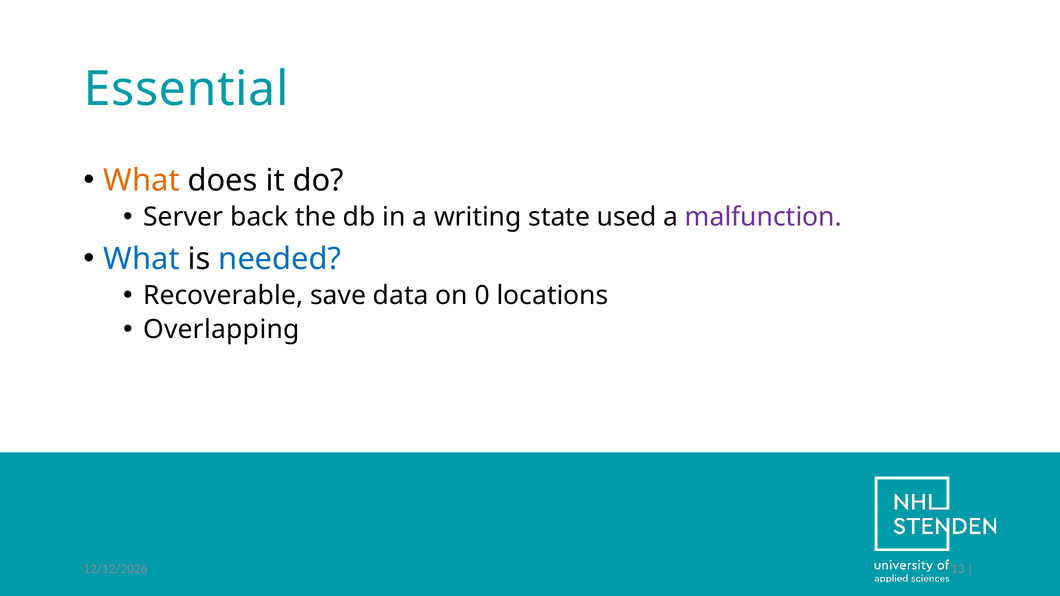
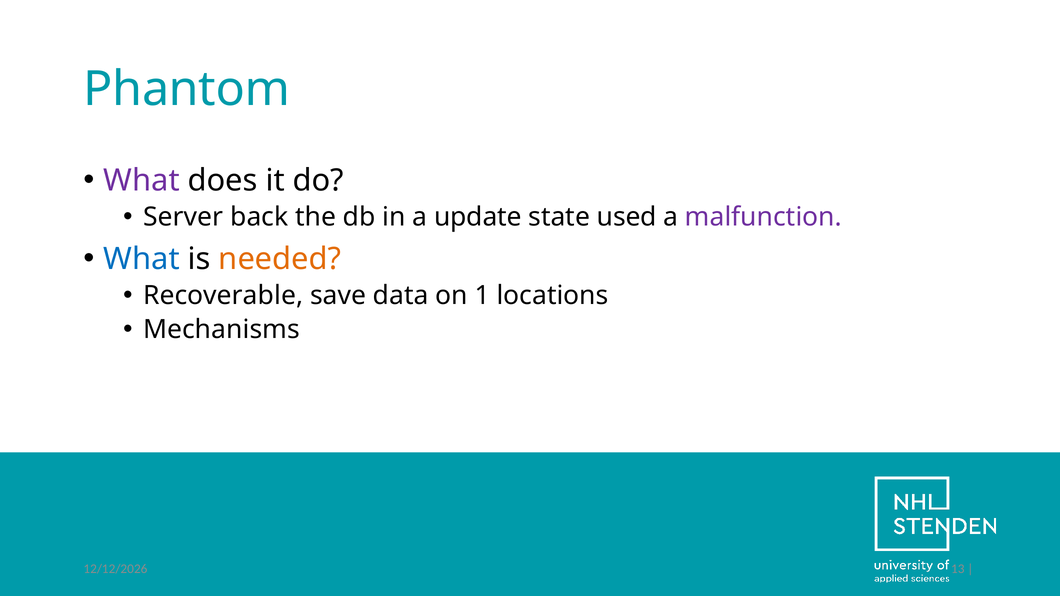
Essential: Essential -> Phantom (187, 89)
What colour: orange -> purple (142, 181)
writing: writing -> update (478, 217)
needed colour: blue -> orange (280, 259)
0: 0 -> 1 (482, 296)
Overlapping: Overlapping -> Mechanisms (221, 330)
